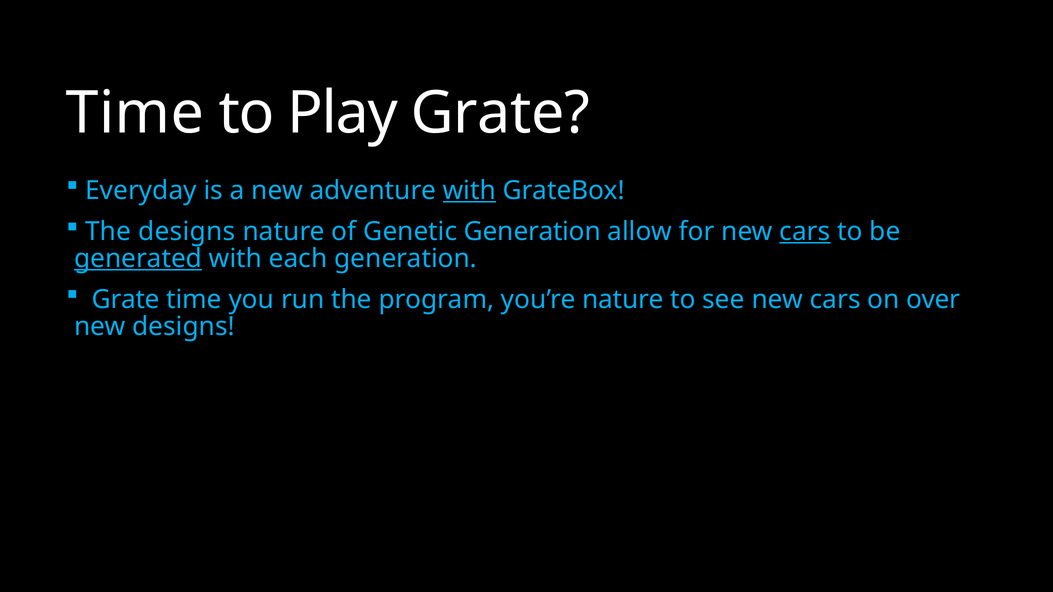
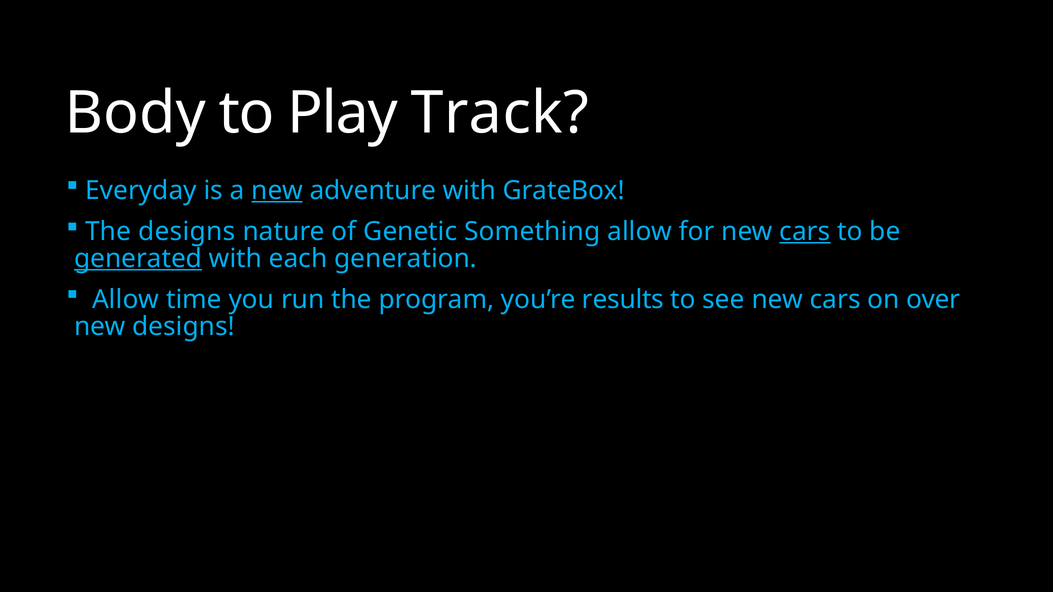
Time: Time -> Body (135, 113)
Play Grate: Grate -> Track (500, 113)
new underline: none -> present (277, 190)
with underline: present -> none (469, 190)
Genetic Generation: Generation -> Something (532, 232)
Grate: Grate -> Allow (126, 300)
you’re nature: nature -> results (623, 300)
